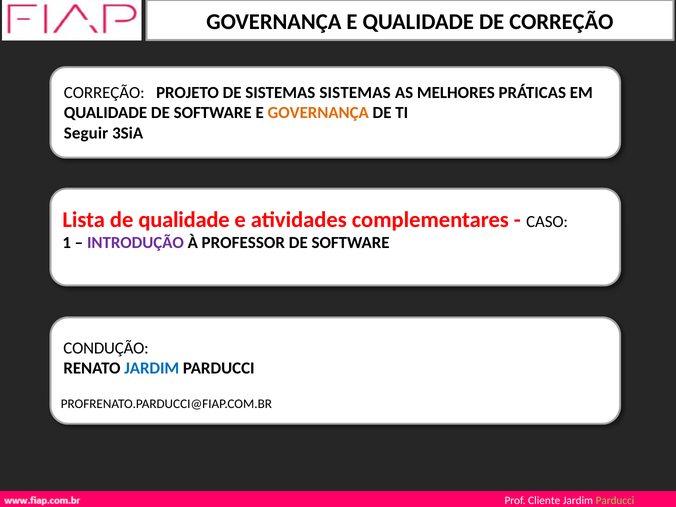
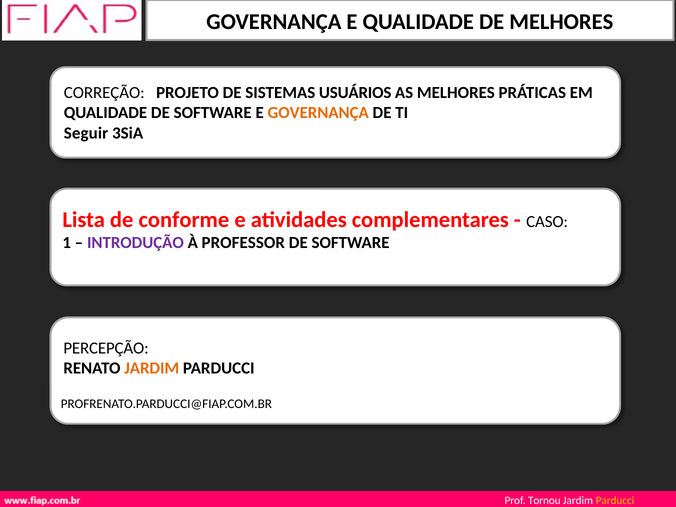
DE CORREÇÃO: CORREÇÃO -> MELHORES (561, 22)
SISTEMAS SISTEMAS: SISTEMAS -> USUÁRIOS (355, 92)
de qualidade: qualidade -> conforme (184, 220)
CONDUÇÃO: CONDUÇÃO -> PERCEPÇÃO (106, 348)
JARDIM colour: blue -> orange (152, 368)
Cliente: Cliente -> Tornou (544, 500)
Parducci colour: light green -> yellow (615, 500)
